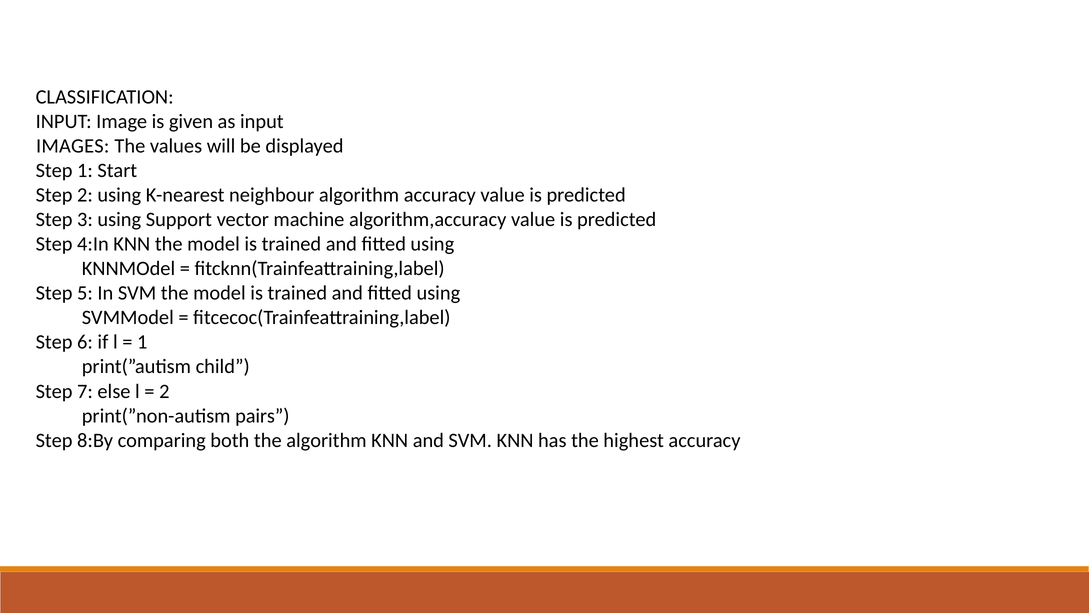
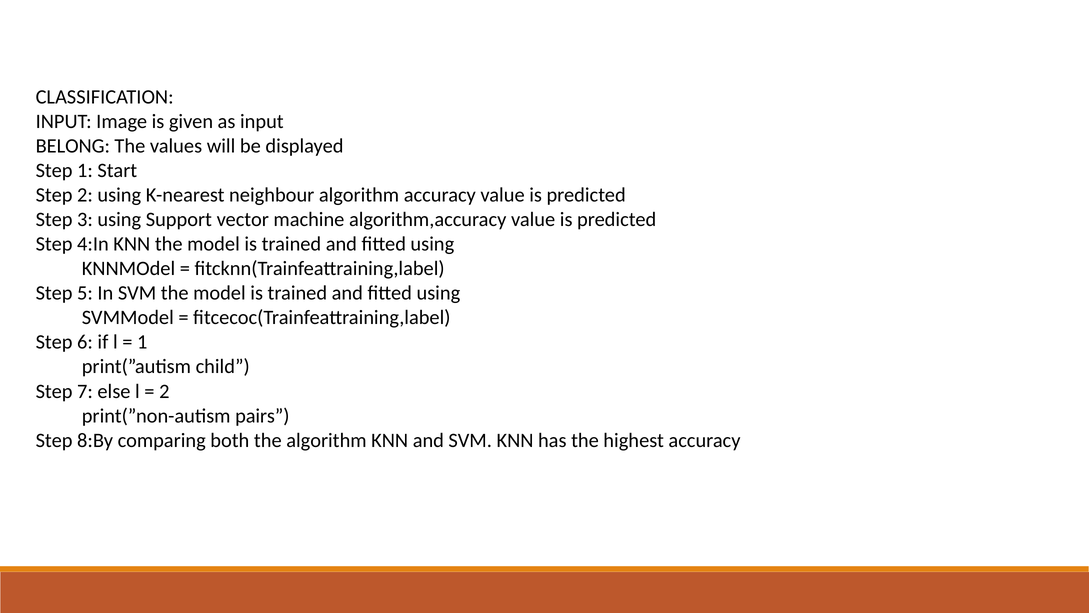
IMAGES: IMAGES -> BELONG (73, 146)
